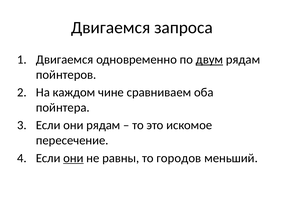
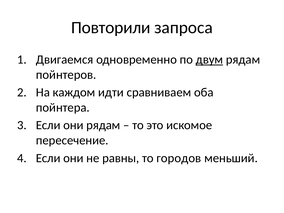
Двигаемся: Двигаемся -> Повторили (111, 27)
чине: чине -> идти (111, 92)
они underline: present -> none (73, 158)
